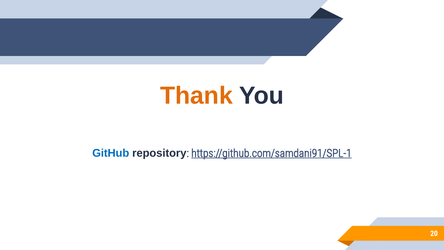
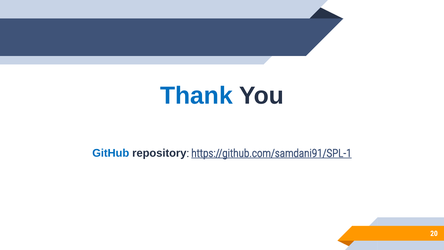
Thank colour: orange -> blue (196, 96)
